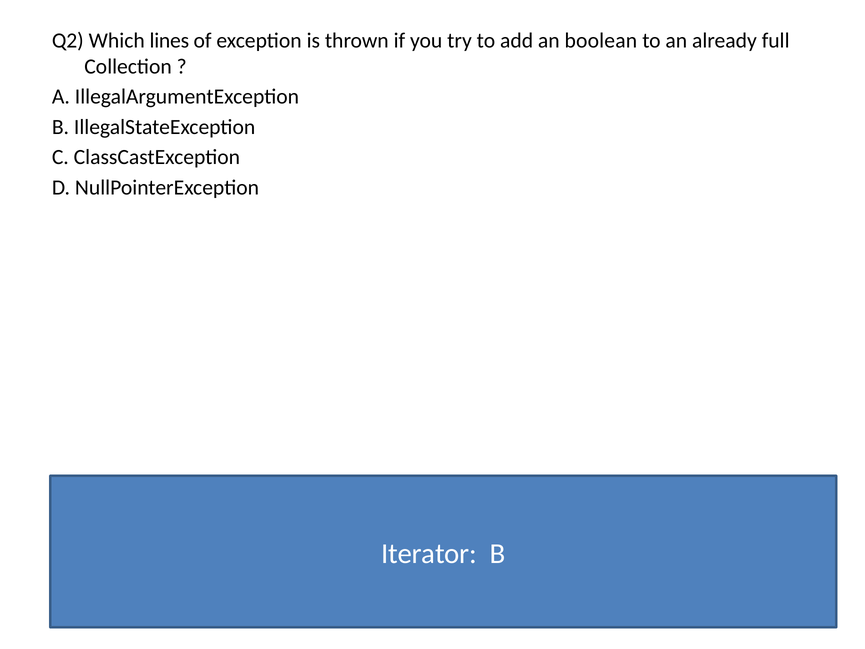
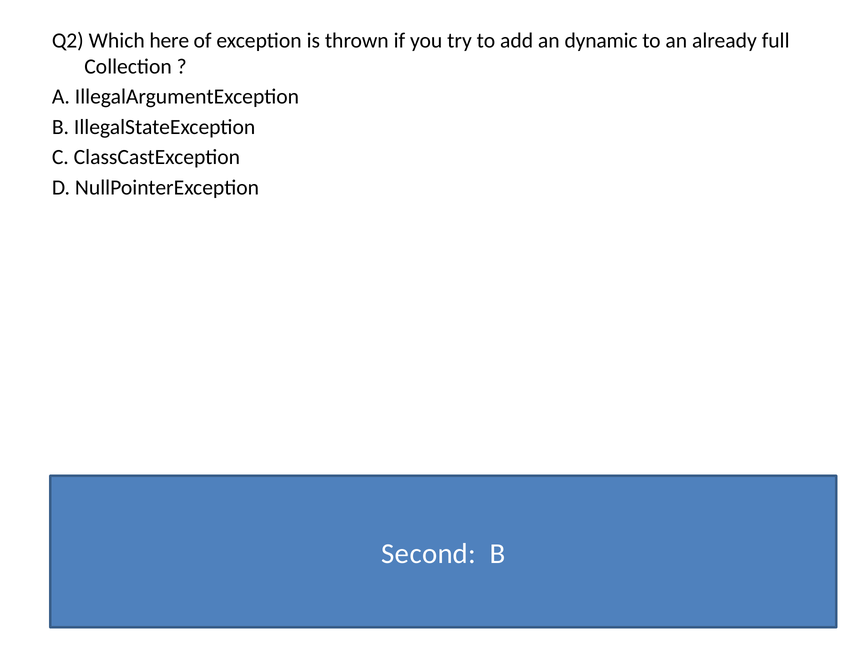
lines: lines -> here (169, 40)
boolean: boolean -> dynamic (601, 40)
Iterator: Iterator -> Second (429, 553)
